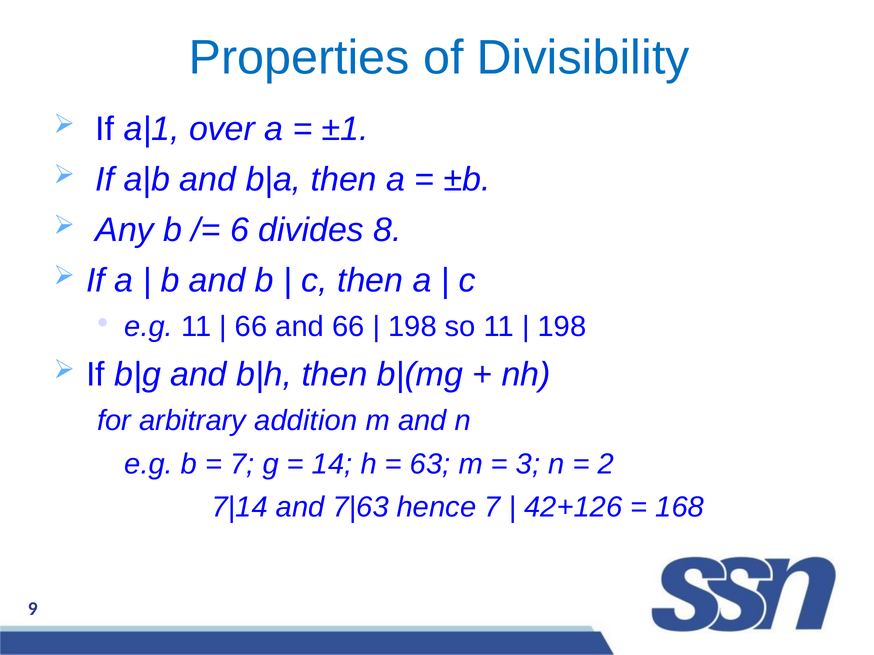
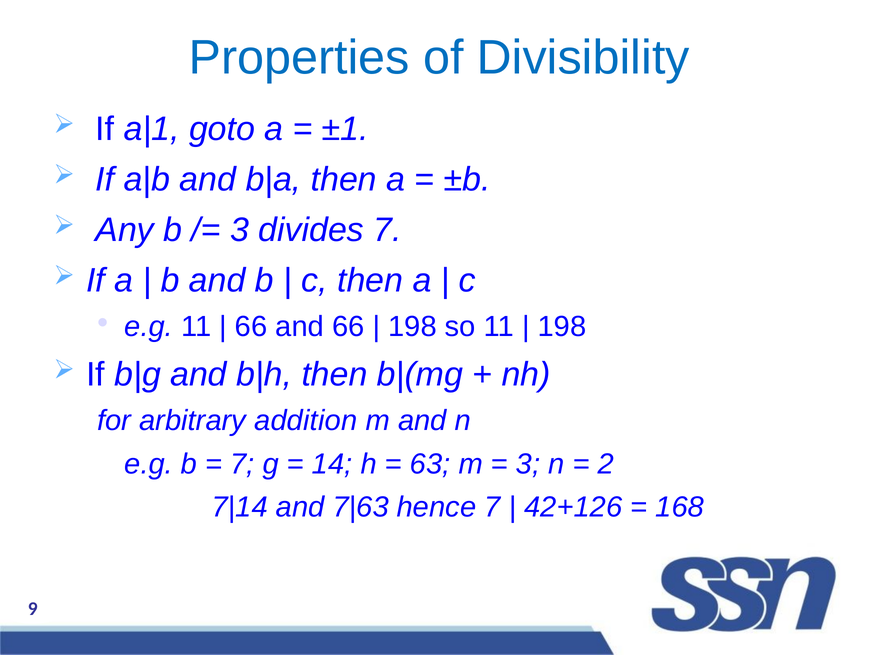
over: over -> goto (222, 129)
6: 6 -> 3 (240, 230)
divides 8: 8 -> 7 (387, 230)
